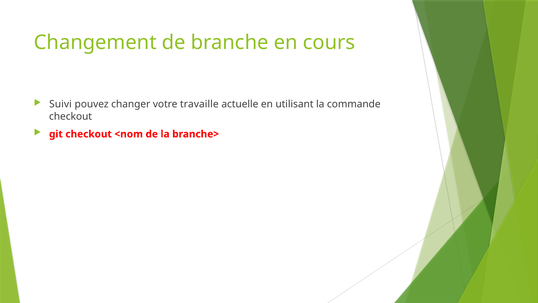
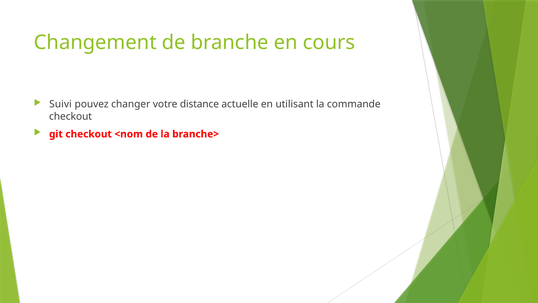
travaille: travaille -> distance (199, 104)
